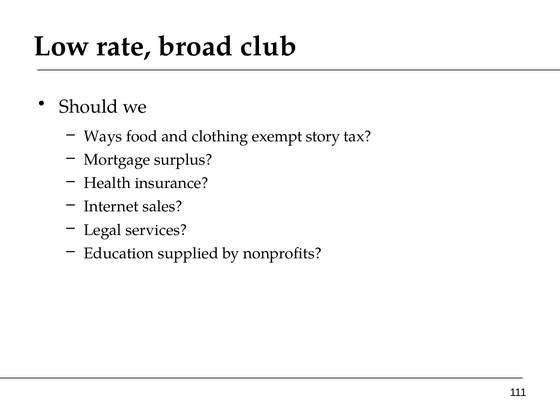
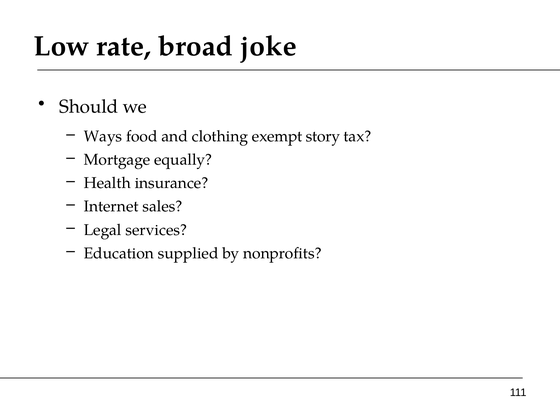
club: club -> joke (268, 46)
surplus: surplus -> equally (183, 160)
